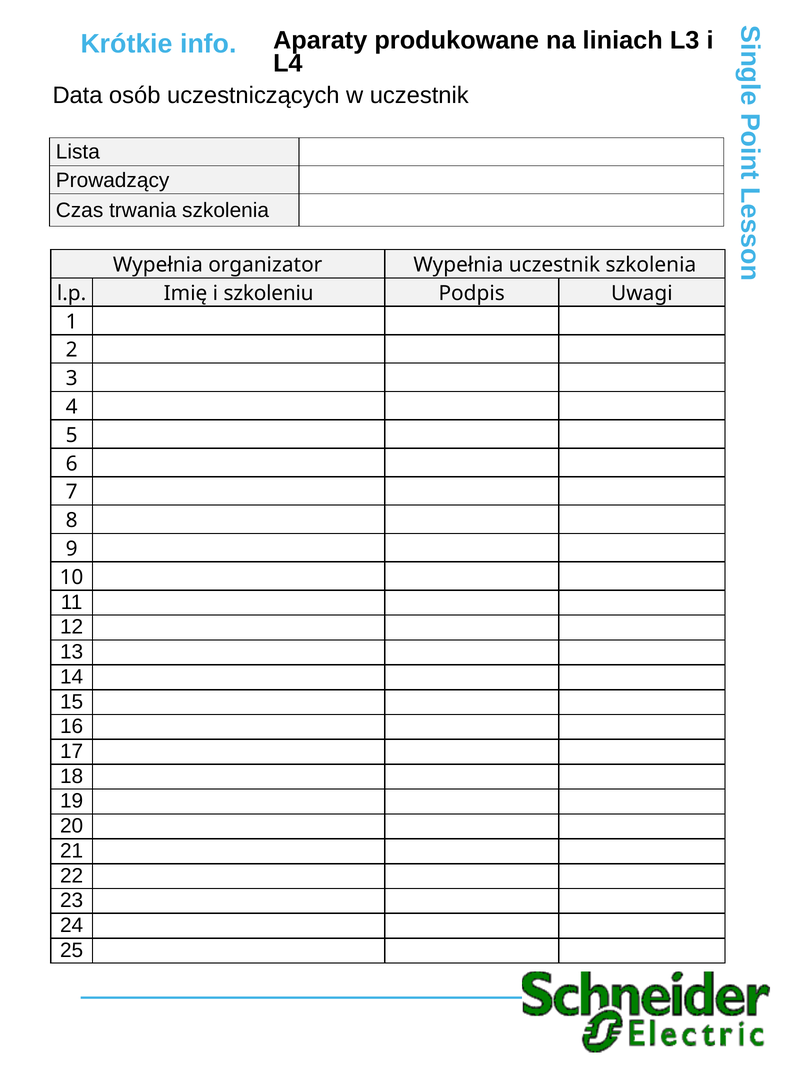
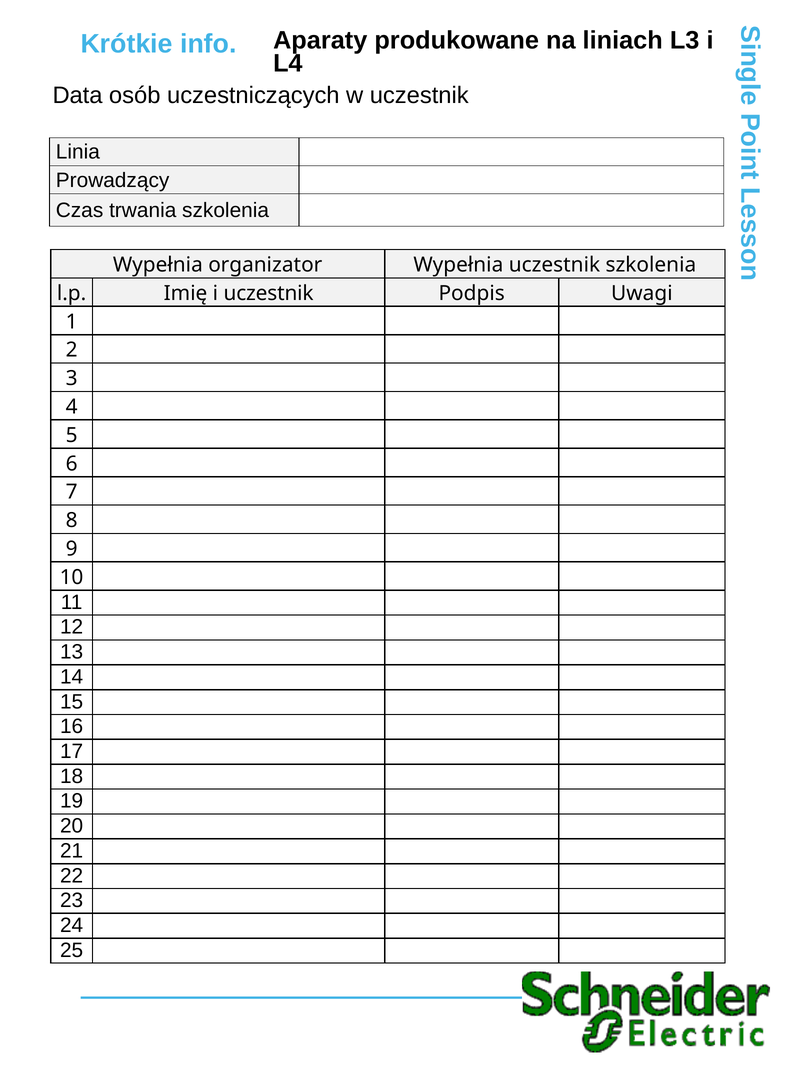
Lista: Lista -> Linia (78, 152)
i szkoleniu: szkoleniu -> uczestnik (269, 294)
